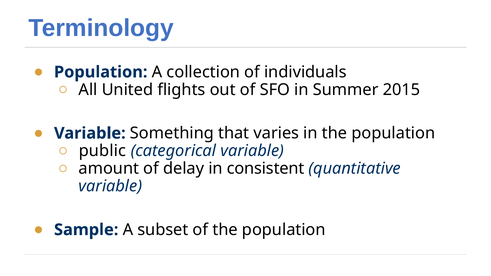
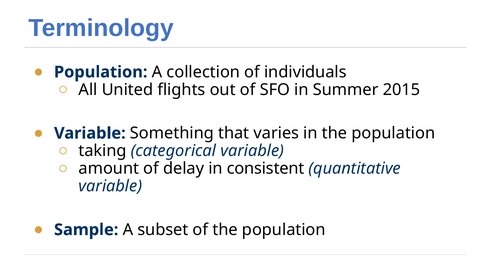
public: public -> taking (103, 151)
